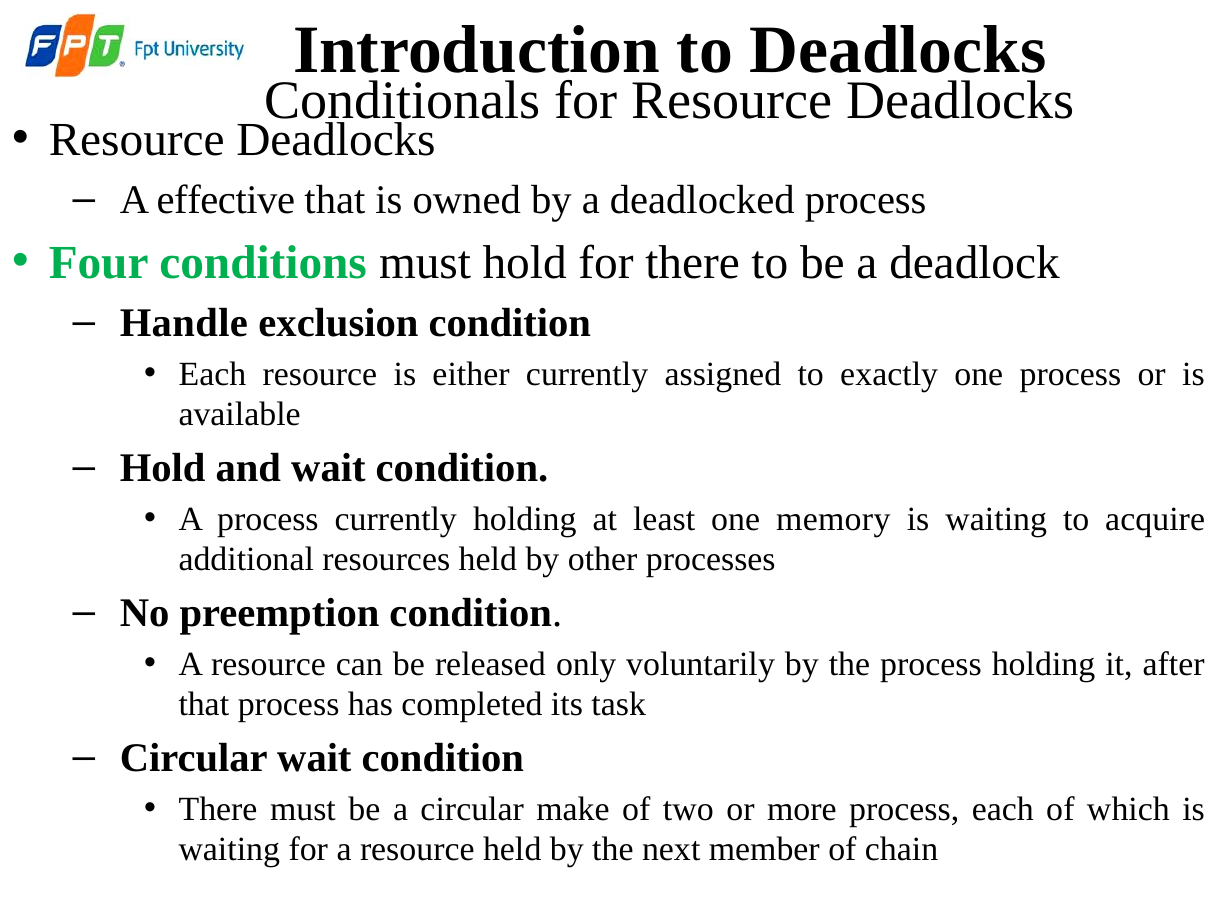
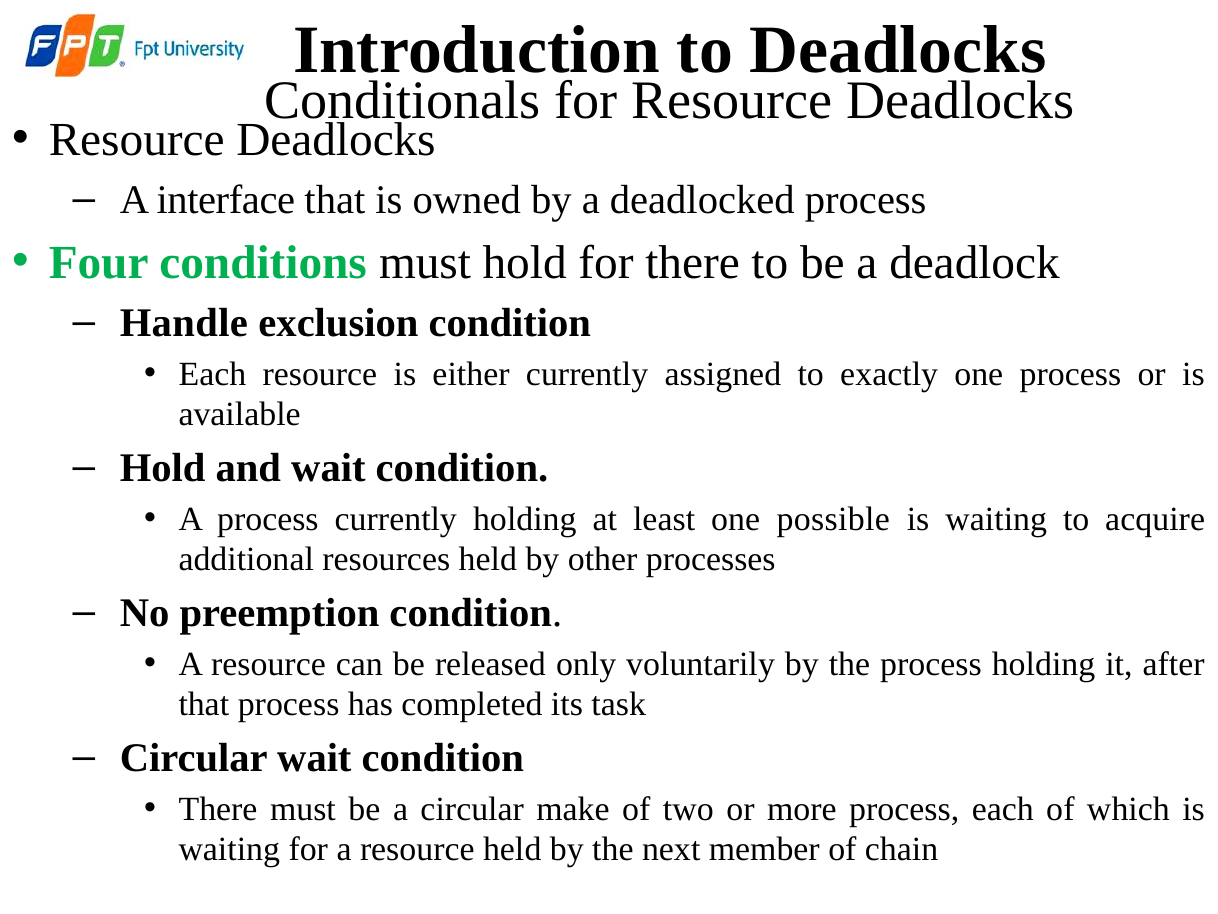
effective: effective -> interface (226, 200)
memory: memory -> possible (833, 519)
